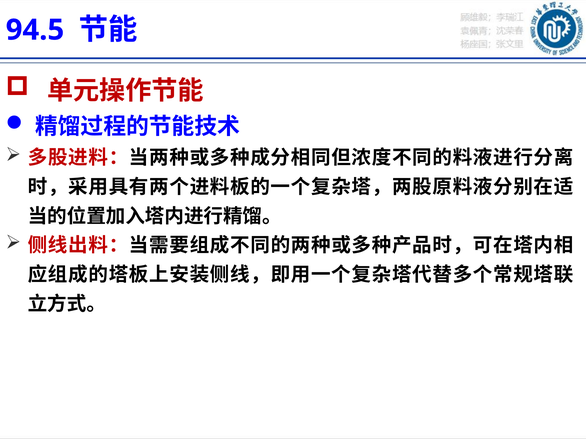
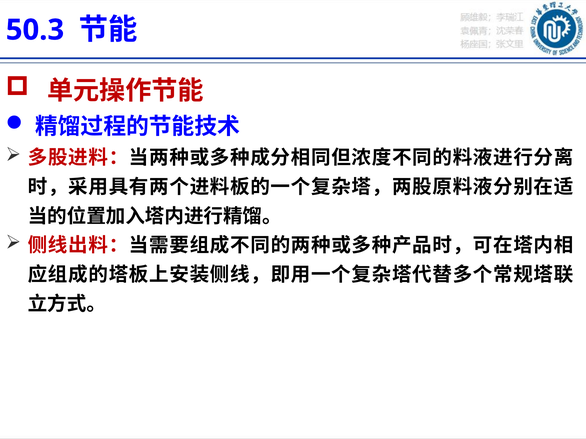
94.5: 94.5 -> 50.3 (35, 30)
